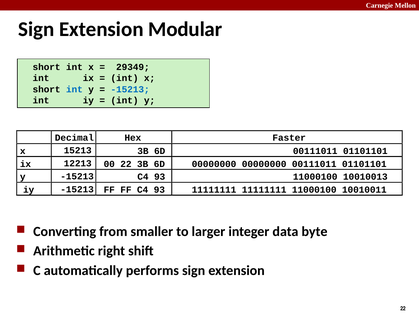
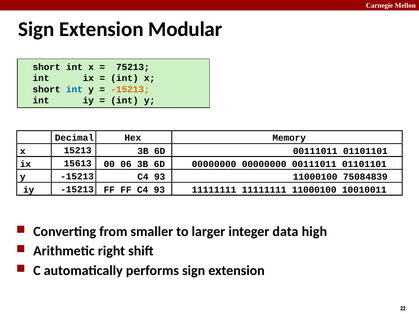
29349: 29349 -> 75213 (133, 67)
-15213 colour: blue -> orange (130, 89)
Faster: Faster -> Memory (289, 138)
12213: 12213 -> 15613 (78, 164)
00 22: 22 -> 06 (126, 164)
10010013: 10010013 -> 75084839 (365, 177)
byte: byte -> high (314, 232)
